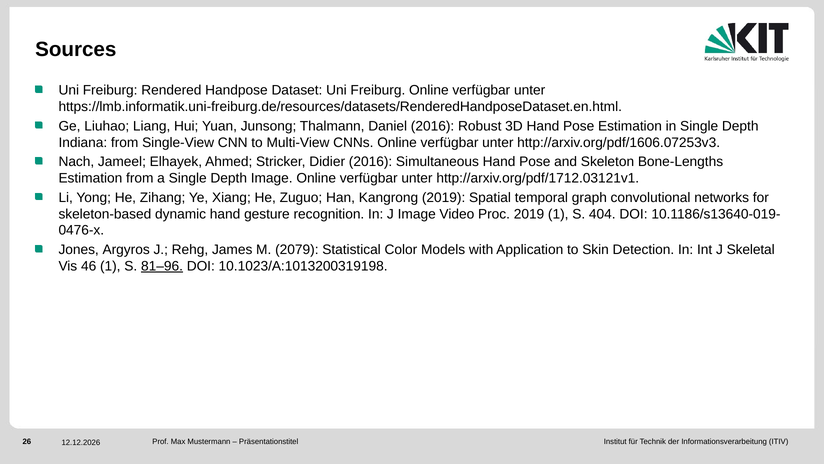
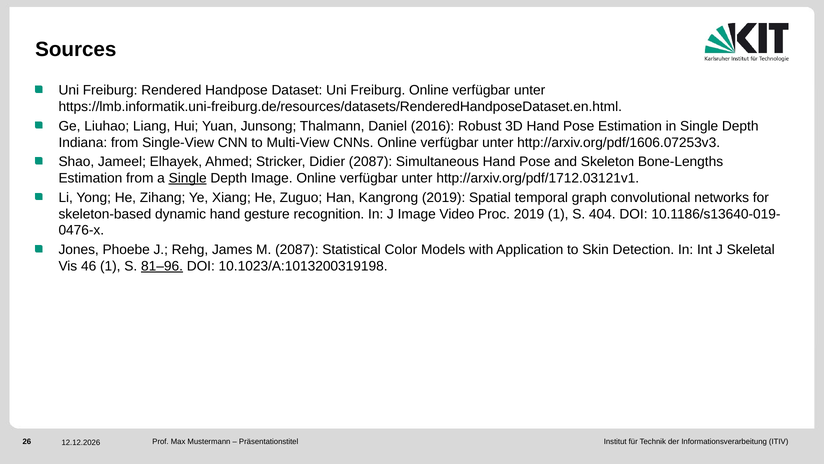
Nach: Nach -> Shao (76, 162)
Didier 2016: 2016 -> 2087 (371, 162)
Single underline: none -> present (188, 178)
Argyros: Argyros -> Phoebe (126, 249)
M 2079: 2079 -> 2087 (297, 249)
